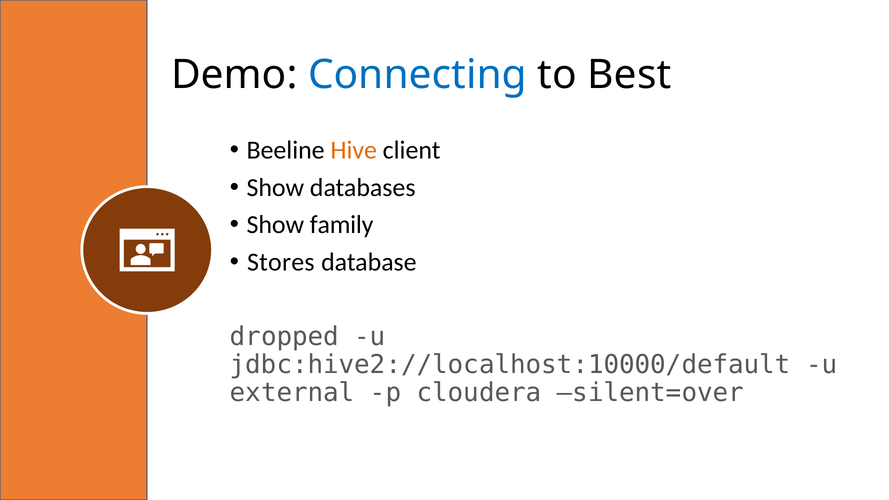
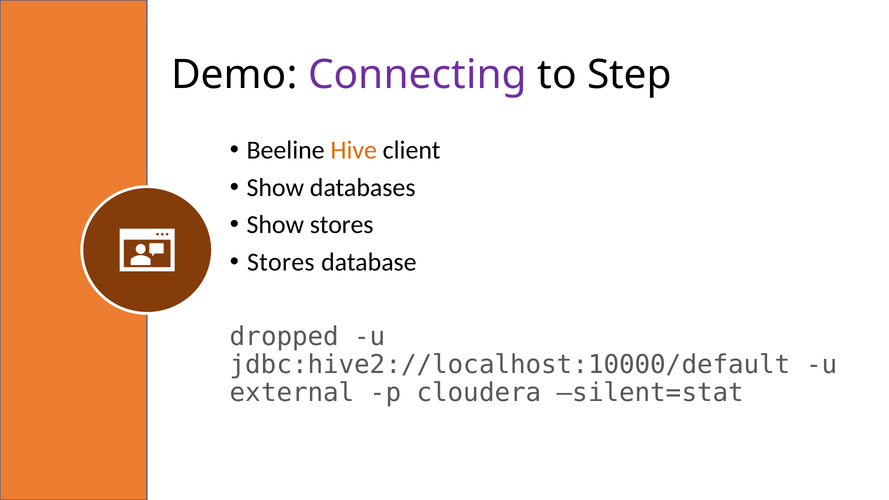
Connecting colour: blue -> purple (417, 75)
Best: Best -> Step (630, 75)
Show family: family -> stores (342, 225)
silent=over: silent=over -> silent=stat (650, 393)
